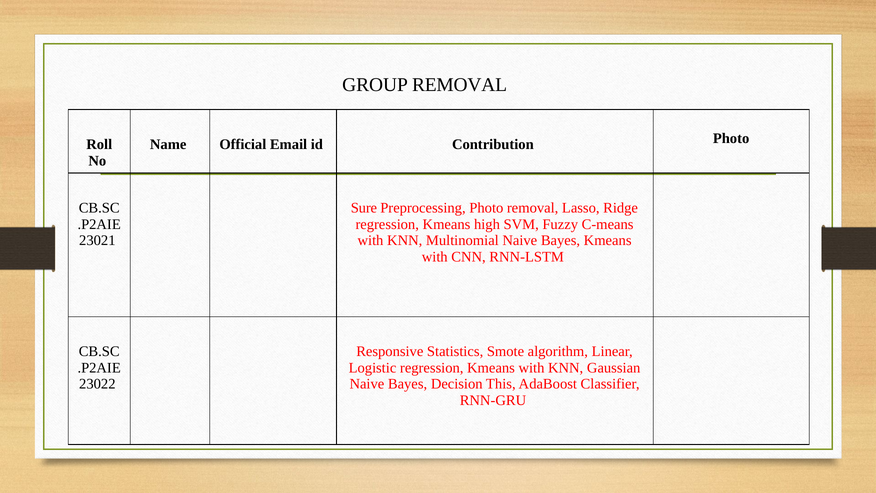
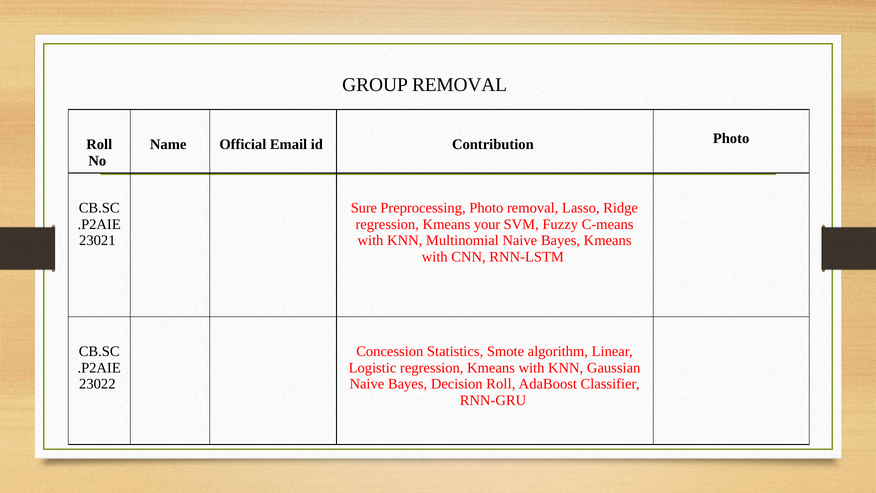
high: high -> your (487, 224)
Responsive: Responsive -> Concession (390, 351)
Decision This: This -> Roll (501, 384)
